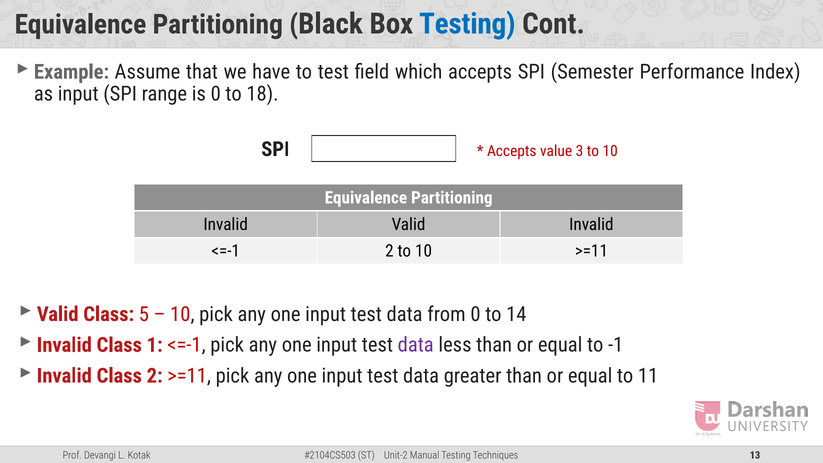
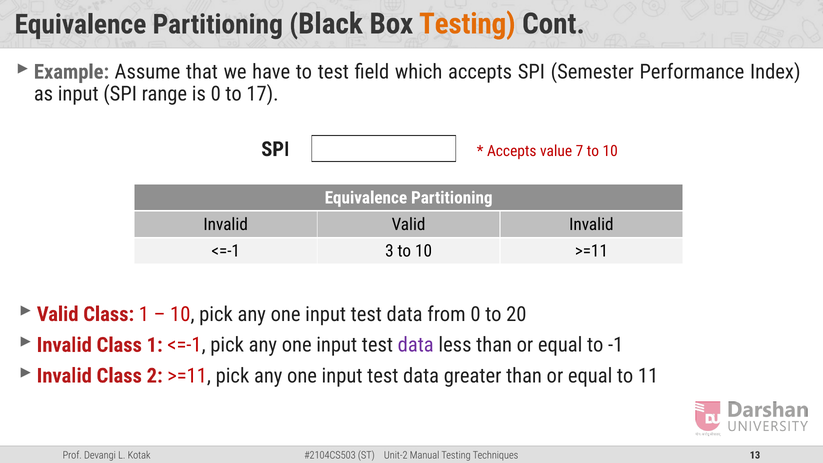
Testing colour: blue -> orange (467, 24)
18: 18 -> 17 (263, 94)
3: 3 -> 7 (580, 151)
<=-1 2: 2 -> 3 (389, 251)
Valid Class 5: 5 -> 1 (144, 314)
14: 14 -> 20 (516, 314)
